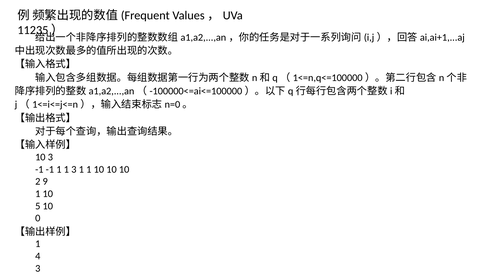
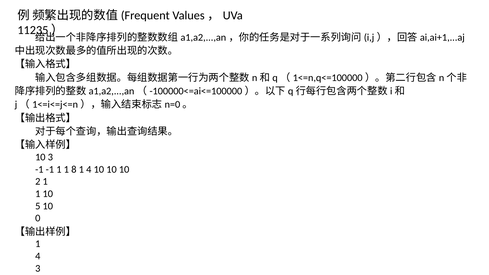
1 3: 3 -> 8 (74, 169)
1: 1 -> 4 (89, 169)
2 9: 9 -> 1 (45, 182)
